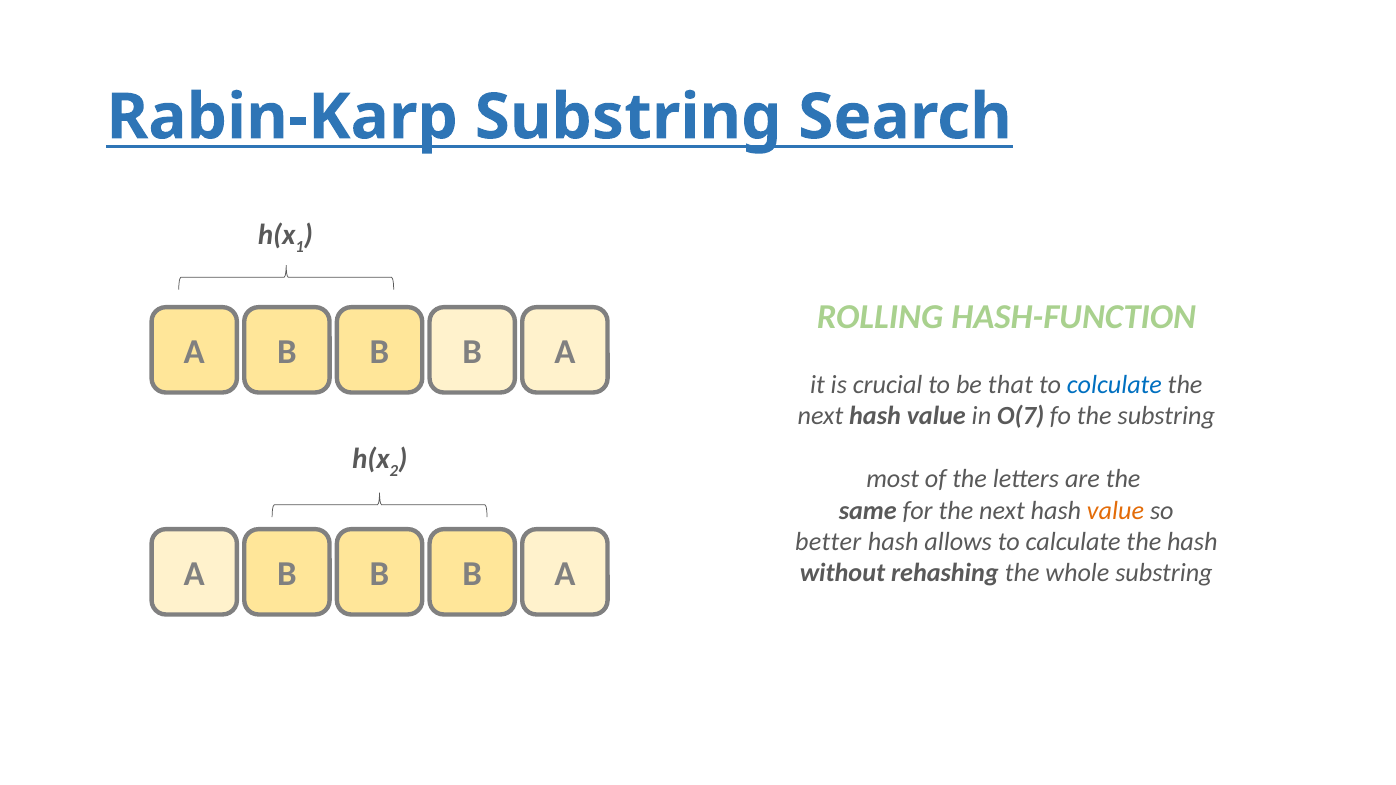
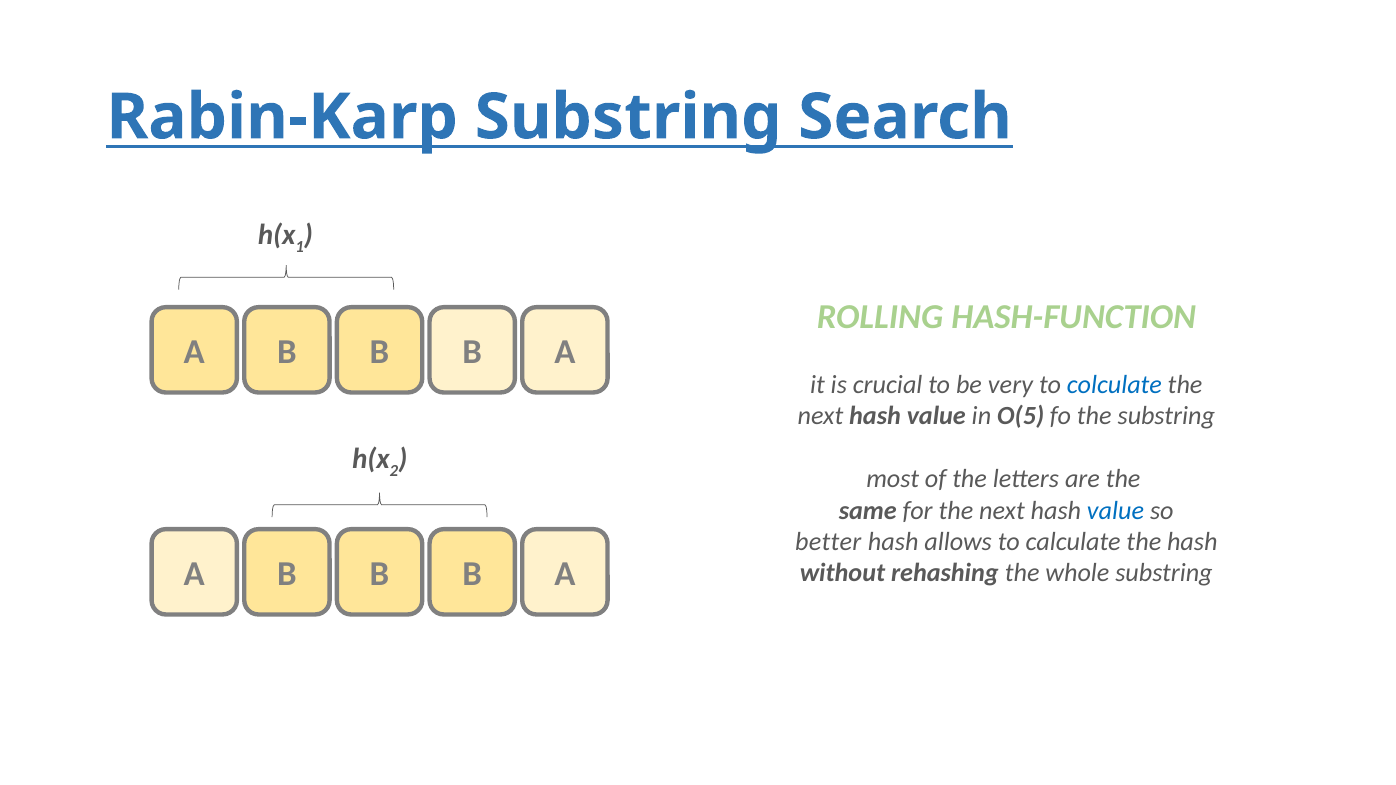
that: that -> very (1011, 385)
O(7: O(7 -> O(5 (1021, 416)
value colour: orange -> blue (1116, 511)
